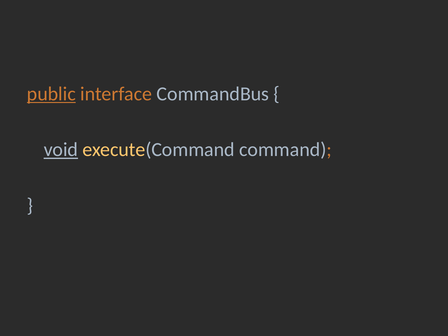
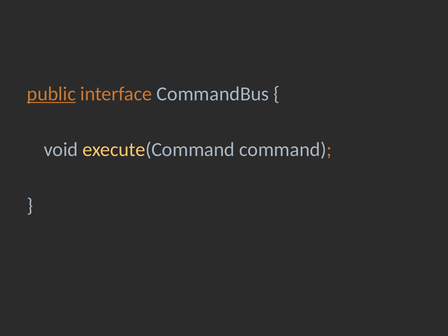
void underline: present -> none (61, 150)
